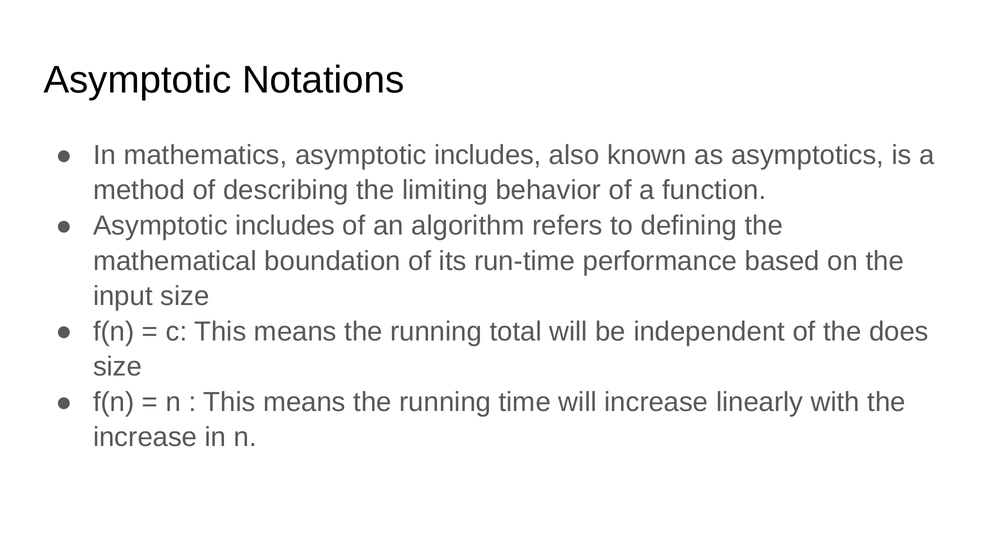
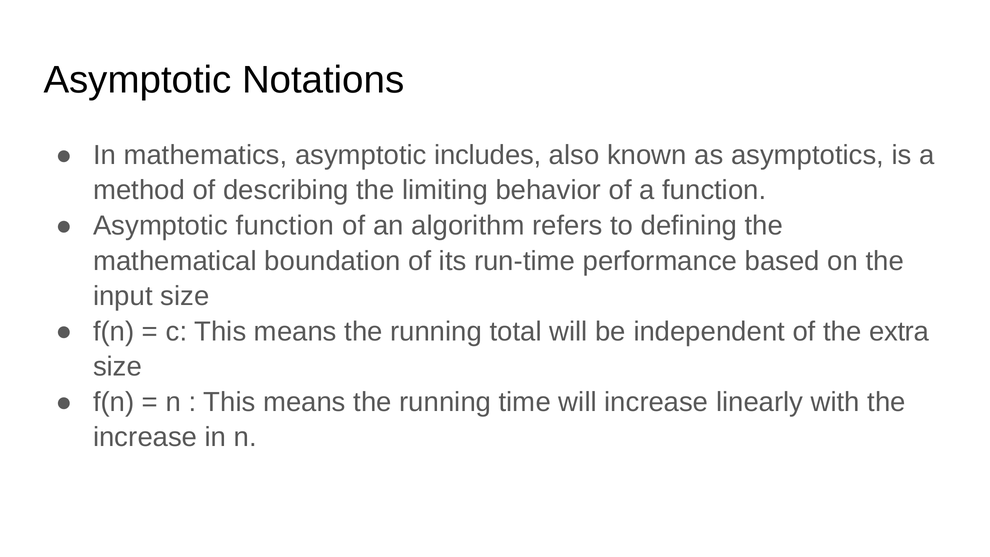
includes: includes -> function (285, 226)
does: does -> extra (899, 331)
